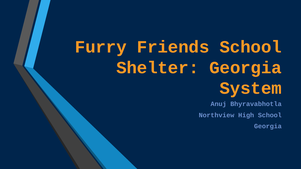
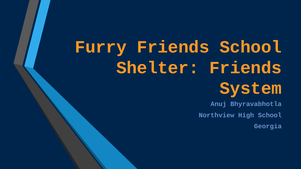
Shelter Georgia: Georgia -> Friends (246, 68)
